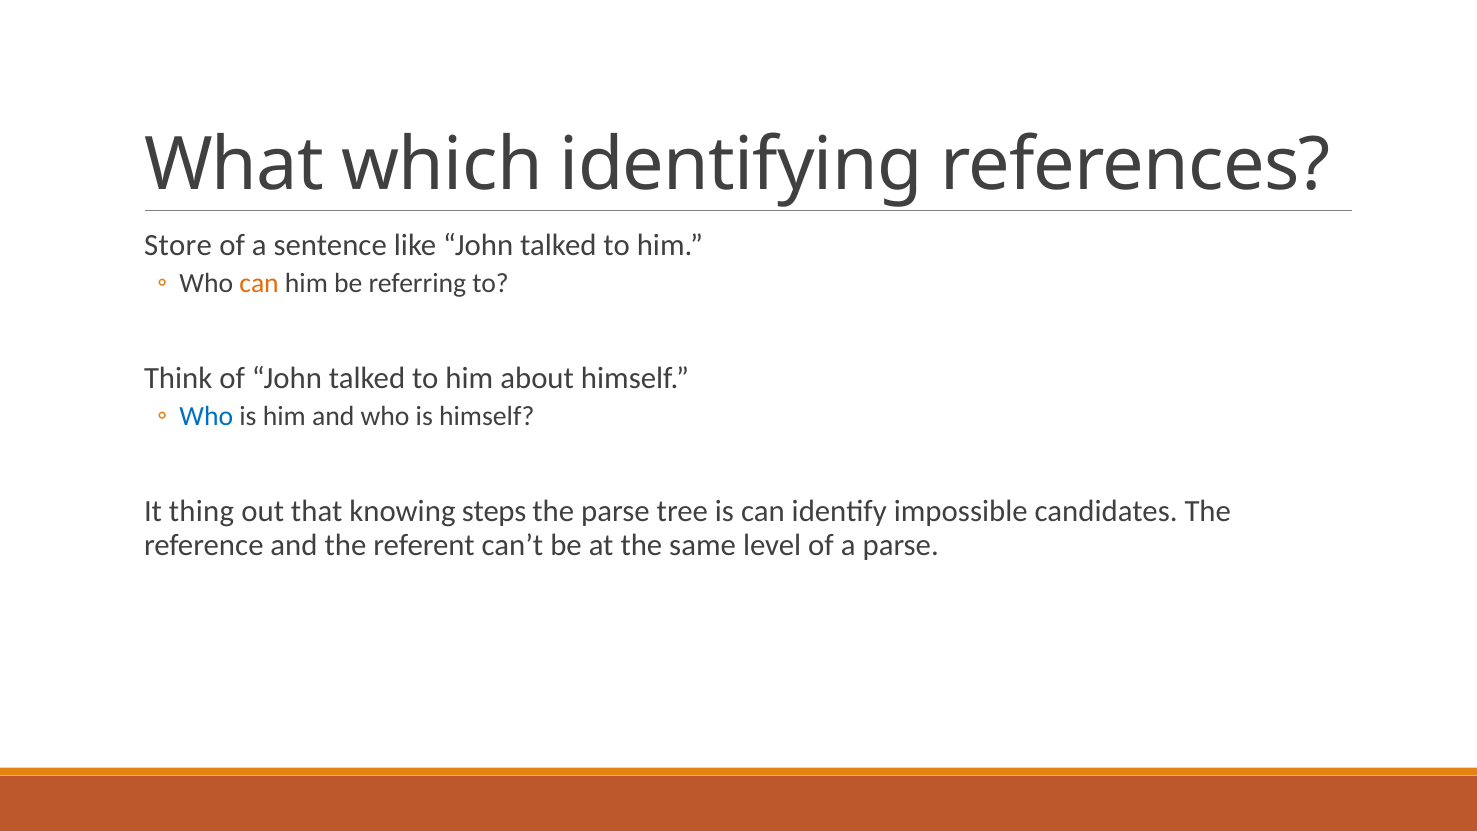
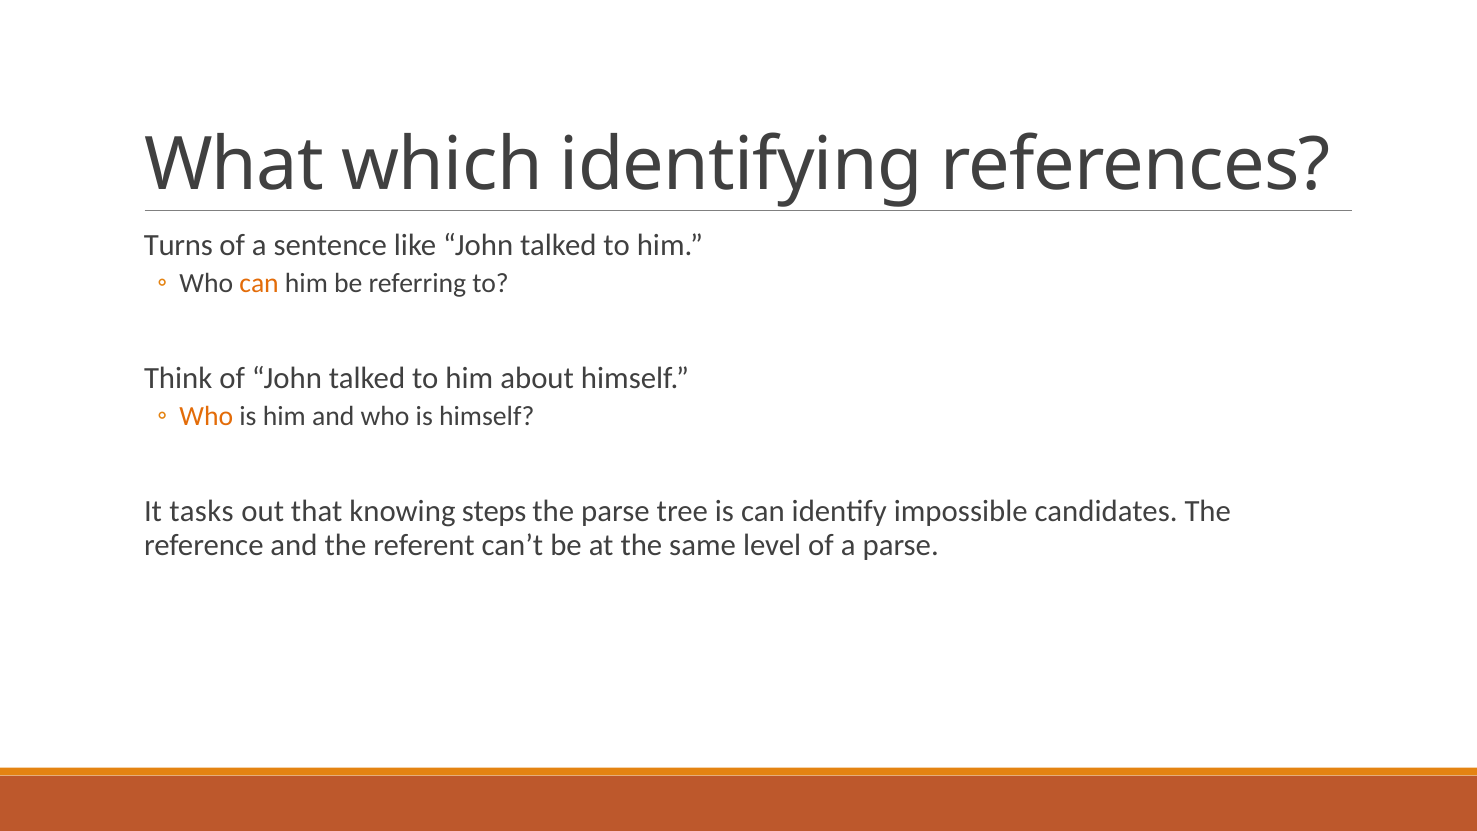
Store: Store -> Turns (178, 246)
Who colour: blue -> orange (206, 416)
thing: thing -> tasks (201, 512)
